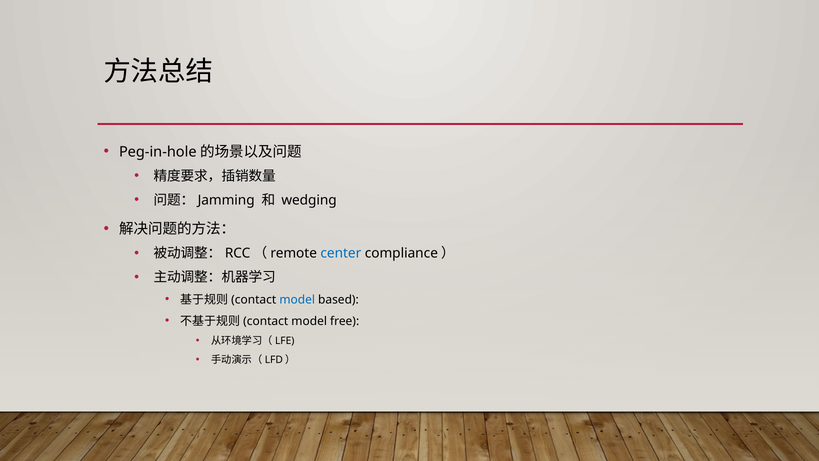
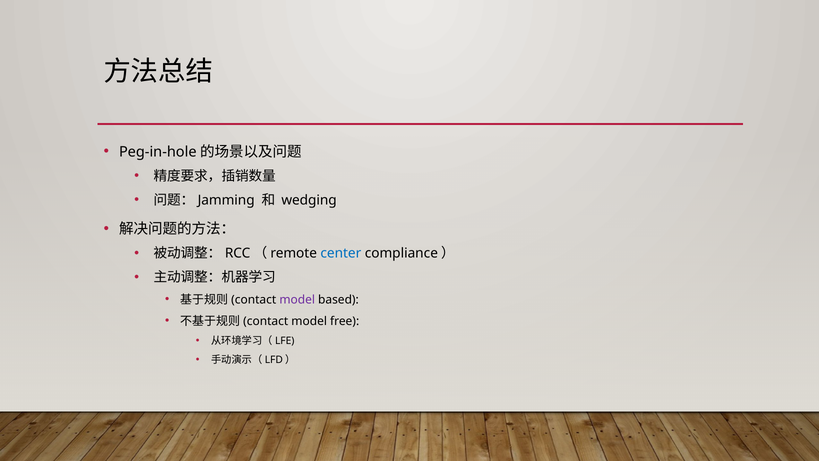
model colour: blue -> purple (297, 299)
